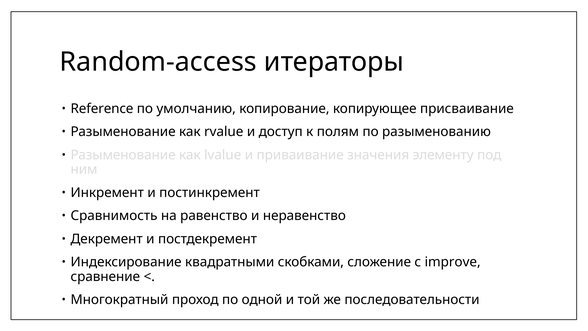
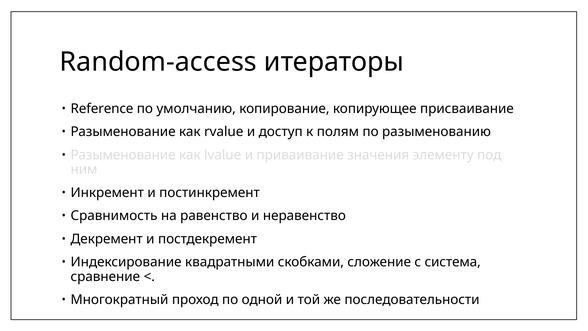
improve: improve -> система (453, 262)
